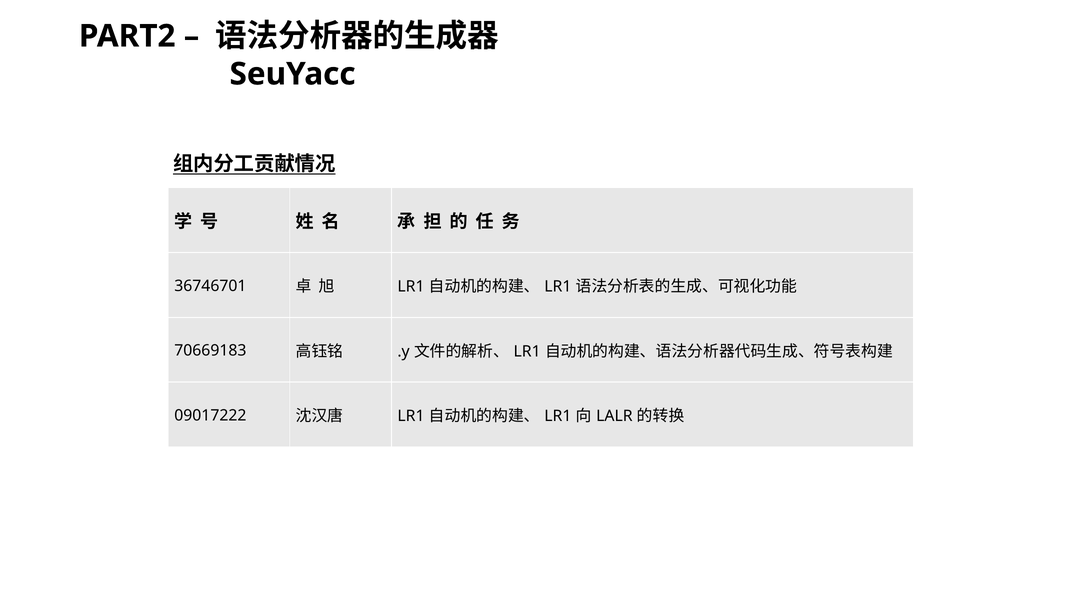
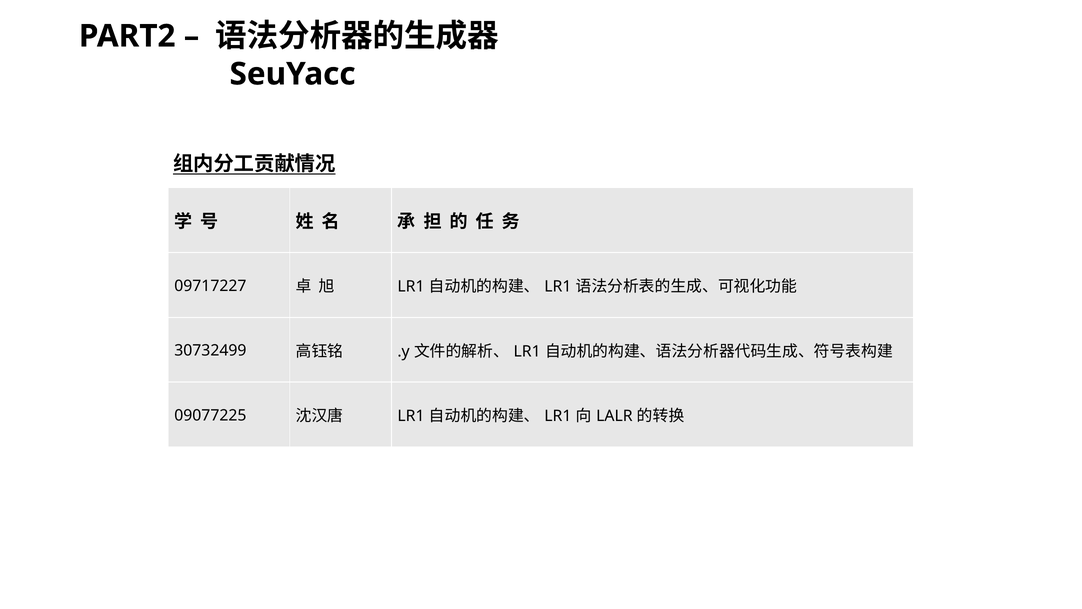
36746701: 36746701 -> 09717227 (210, 286)
70669183: 70669183 -> 30732499 (210, 350)
09017222: 09017222 -> 09077225 (210, 415)
